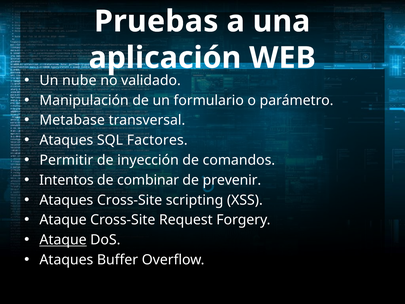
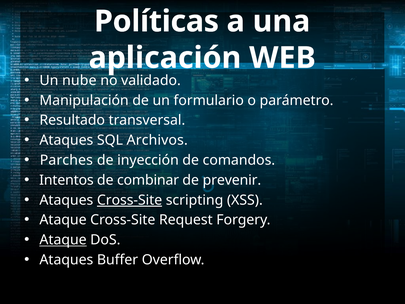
Pruebas: Pruebas -> Políticas (157, 21)
Metabase: Metabase -> Resultado (72, 120)
Factores: Factores -> Archivos (157, 140)
Permitir: Permitir -> Parches (66, 160)
Cross-Site underline: none -> present (130, 200)
